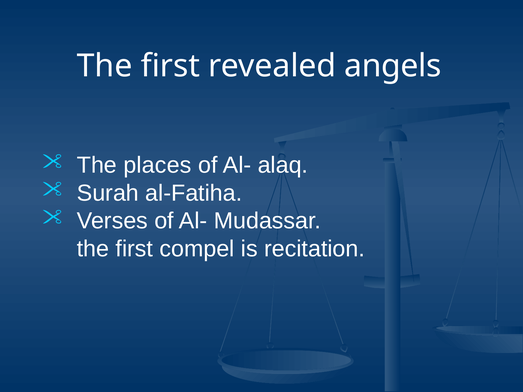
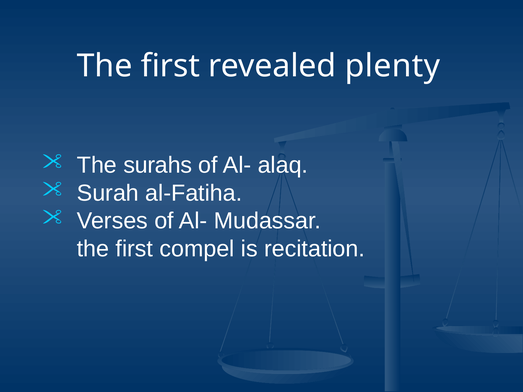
angels: angels -> plenty (392, 66)
places: places -> surahs (158, 165)
